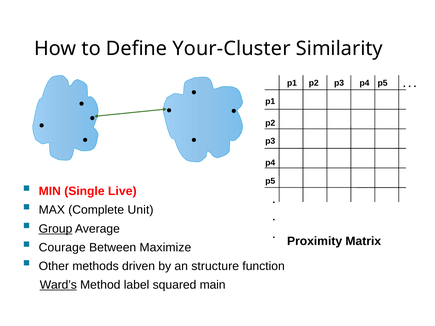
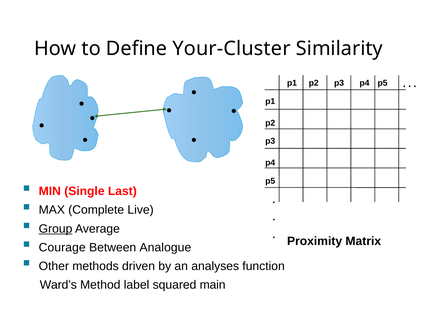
Live: Live -> Last (122, 191)
Unit: Unit -> Live (141, 210)
Maximize: Maximize -> Analogue (165, 248)
structure: structure -> analyses (215, 266)
Ward’s underline: present -> none (58, 285)
